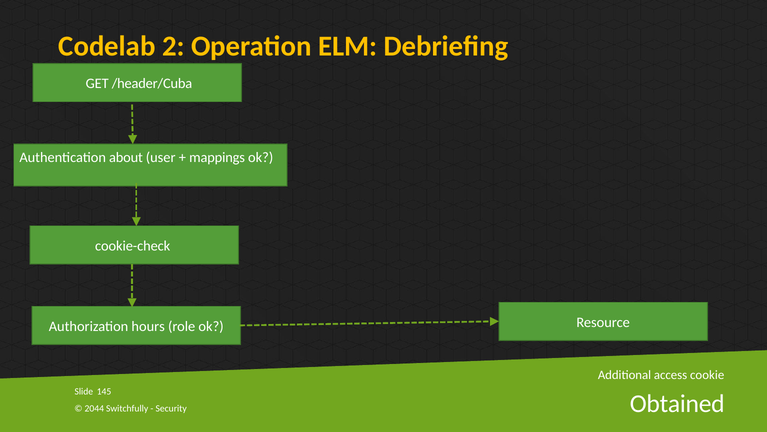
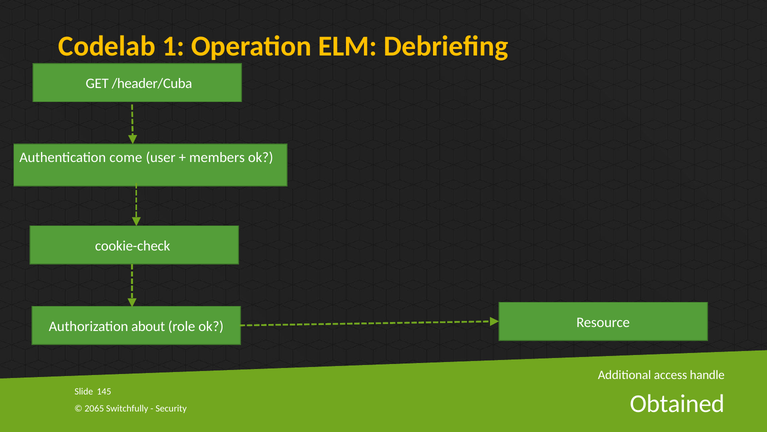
2: 2 -> 1 (173, 46)
about: about -> come (126, 157)
mappings: mappings -> members (217, 157)
hours: hours -> about (148, 326)
cookie: cookie -> handle (707, 375)
2044: 2044 -> 2065 (94, 408)
